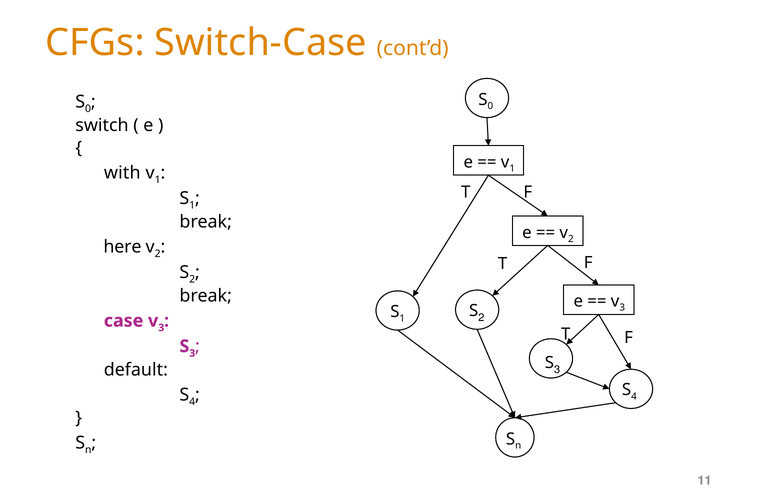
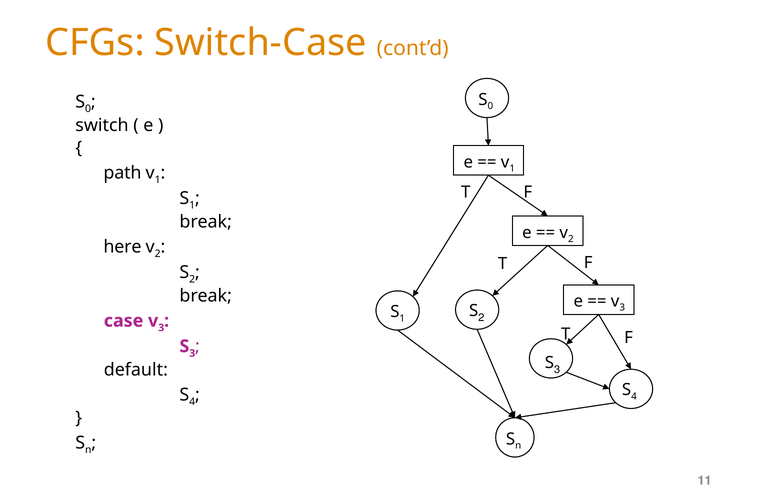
with: with -> path (122, 173)
